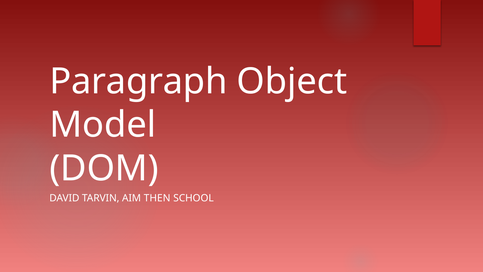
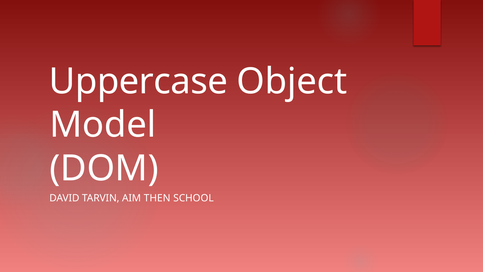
Paragraph: Paragraph -> Uppercase (138, 81)
